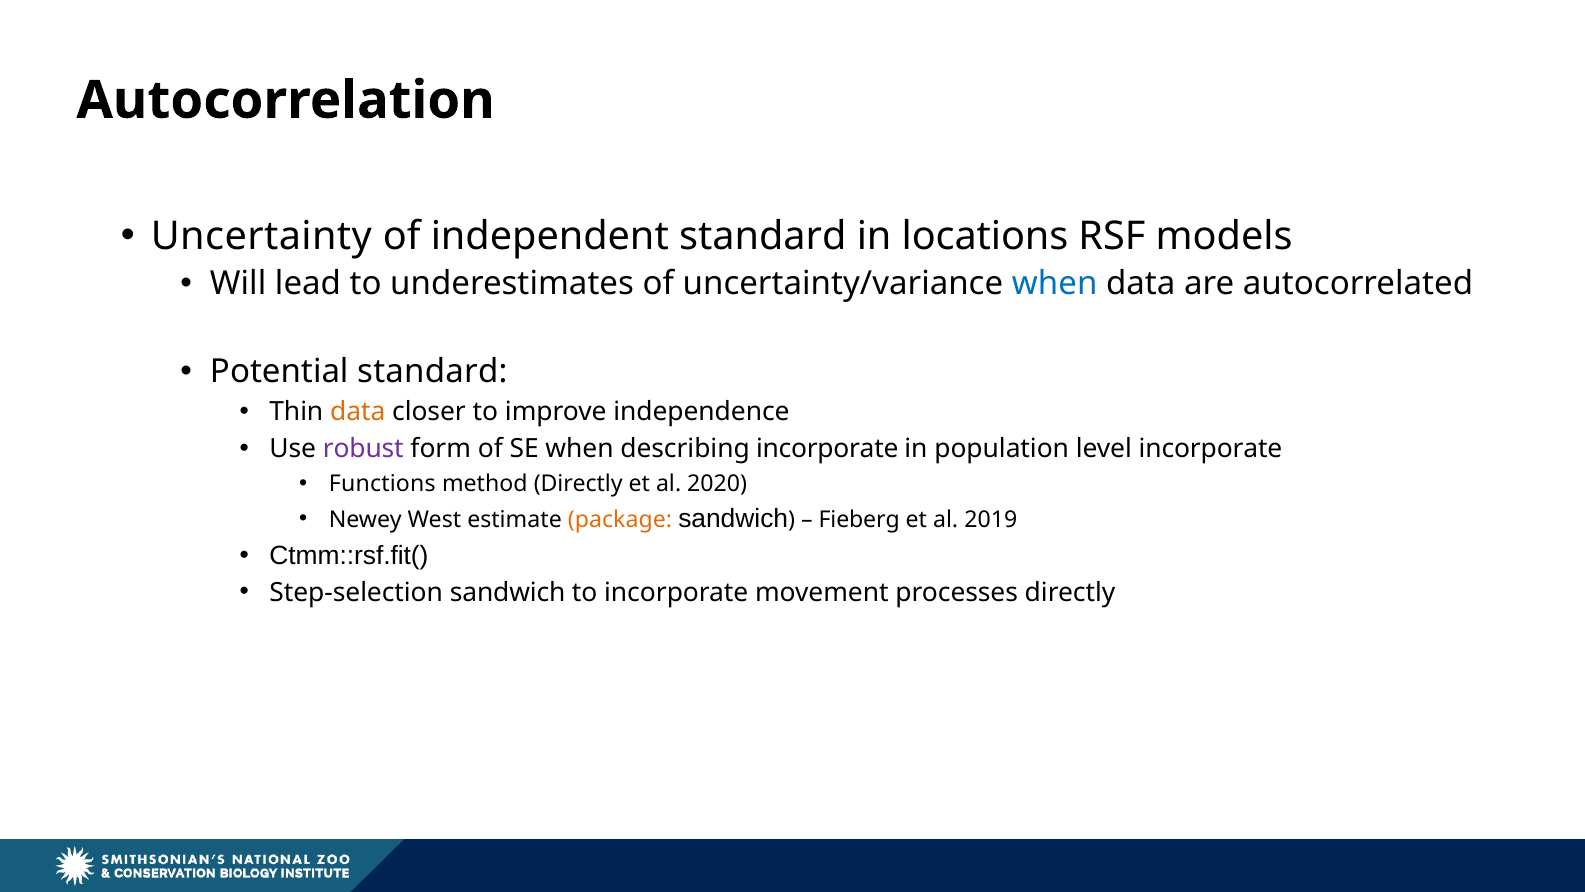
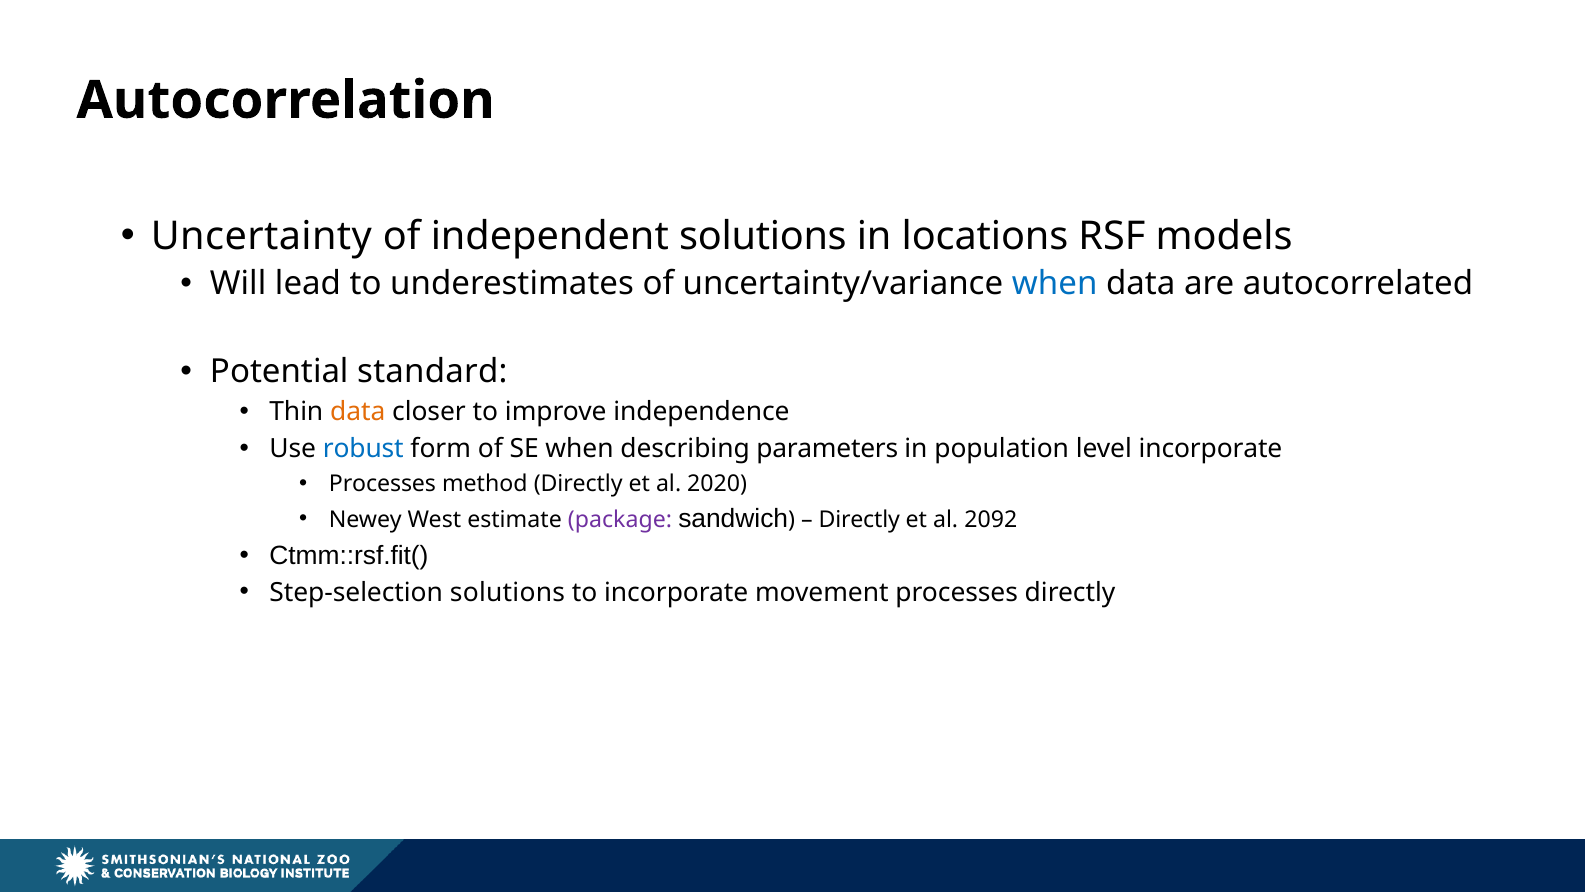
independent standard: standard -> solutions (763, 236)
robust colour: purple -> blue (363, 449)
describing incorporate: incorporate -> parameters (827, 449)
Functions: Functions -> Processes (382, 484)
package colour: orange -> purple (620, 520)
Fieberg: Fieberg -> Directly (859, 520)
2019: 2019 -> 2092 (991, 520)
Step-selection sandwich: sandwich -> solutions (507, 592)
